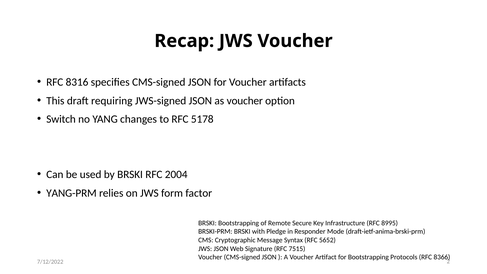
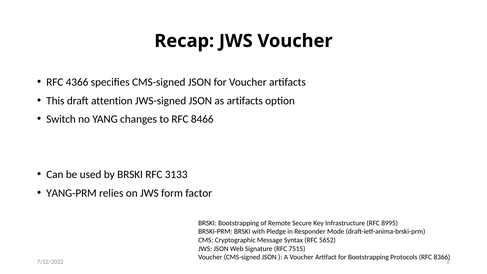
8316: 8316 -> 4366 (77, 82)
requiring: requiring -> attention (112, 101)
as voucher: voucher -> artifacts (245, 101)
5178: 5178 -> 8466 (202, 119)
2004: 2004 -> 3133 (176, 175)
